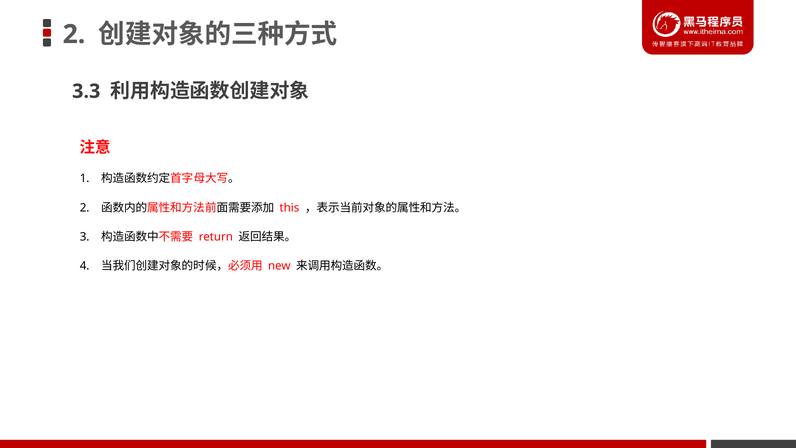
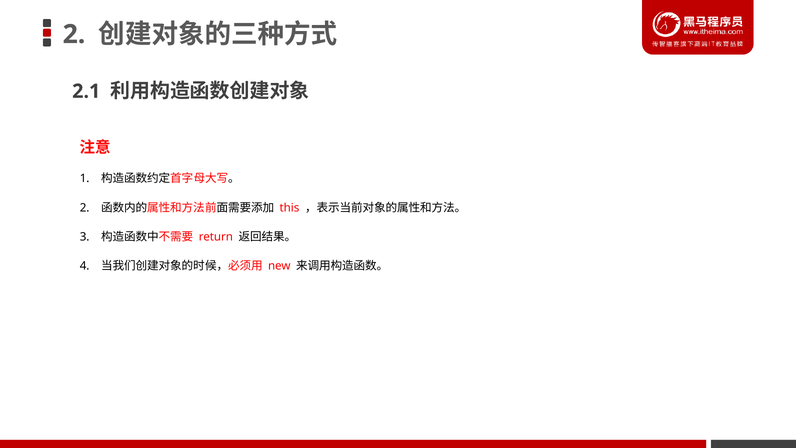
3.3: 3.3 -> 2.1 (86, 91)
